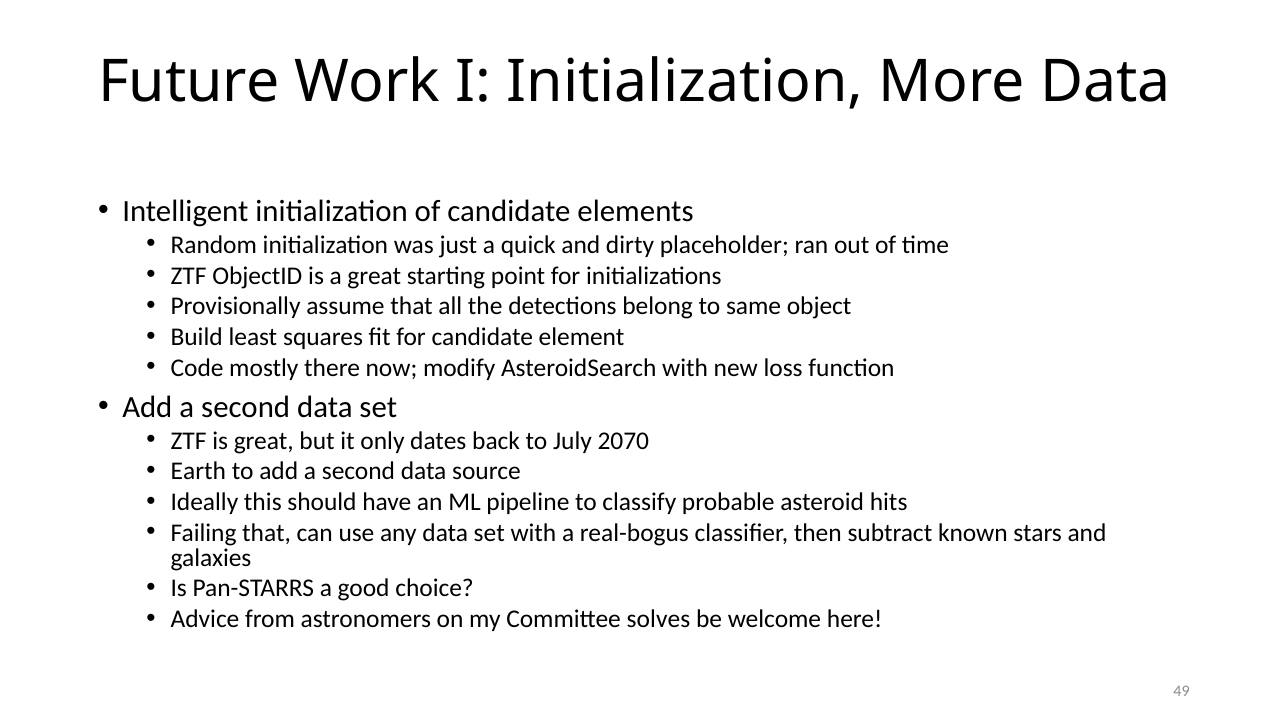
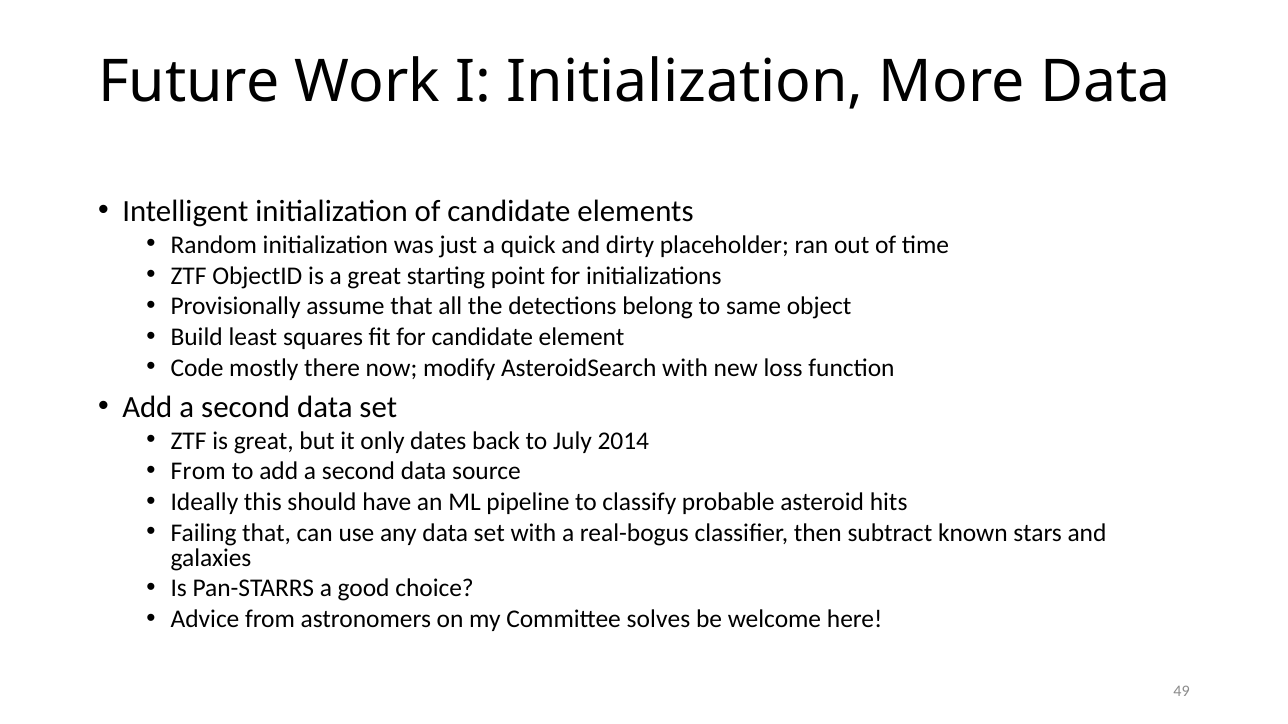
2070: 2070 -> 2014 (623, 441)
Earth: Earth -> From (198, 472)
